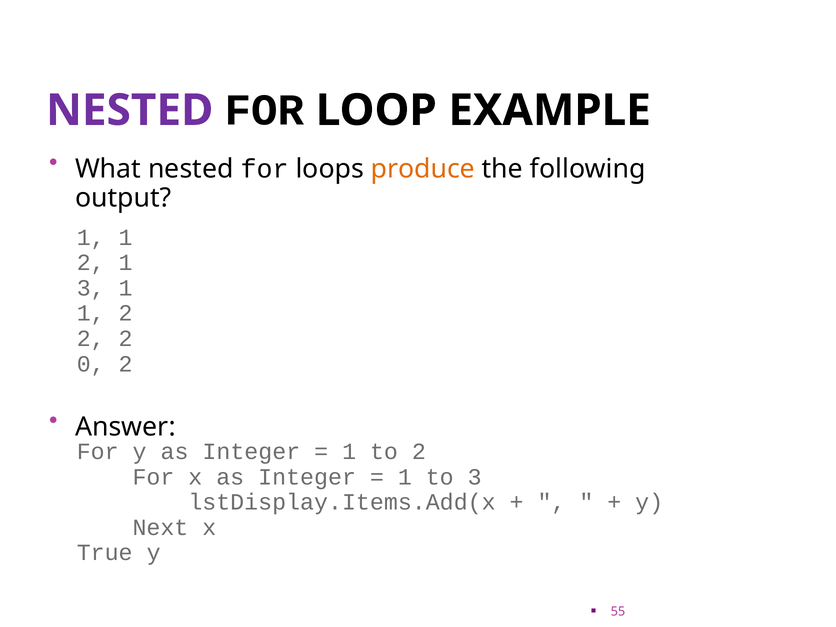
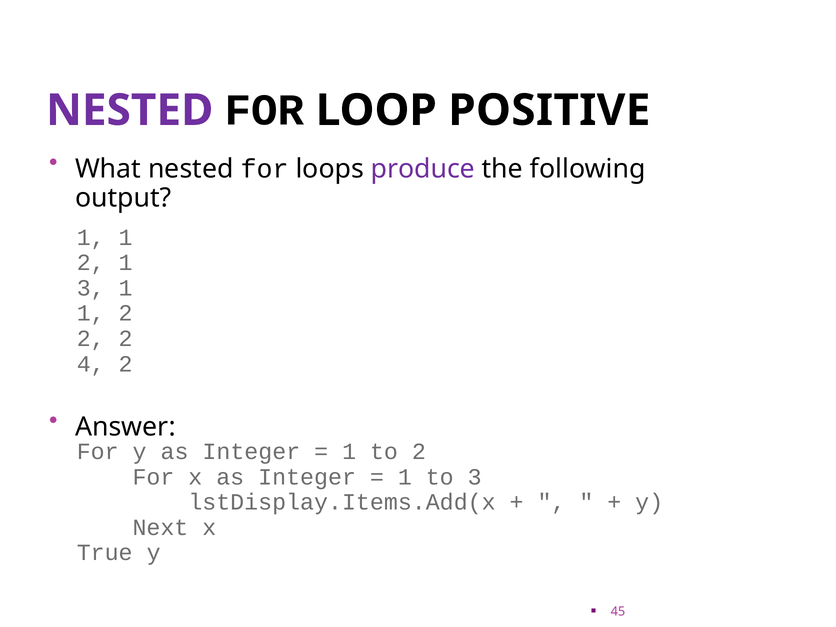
EXAMPLE: EXAMPLE -> POSITIVE (549, 110)
produce colour: orange -> purple (423, 169)
0: 0 -> 4 (91, 364)
55: 55 -> 45 (618, 611)
